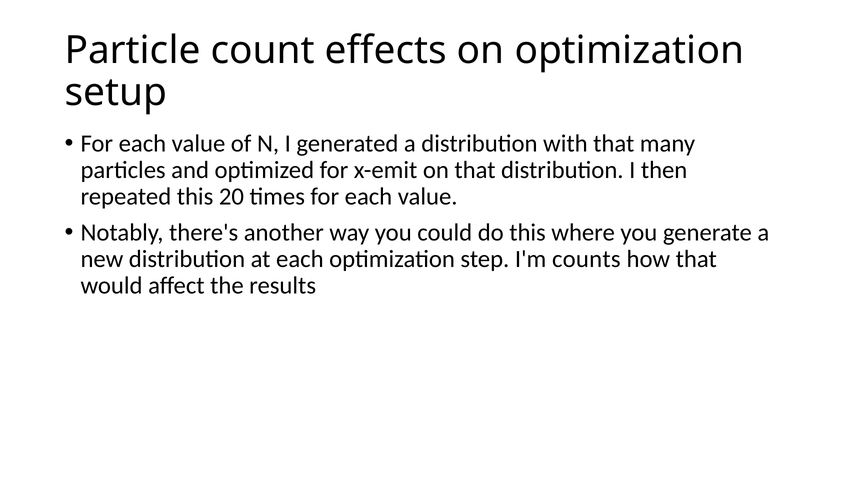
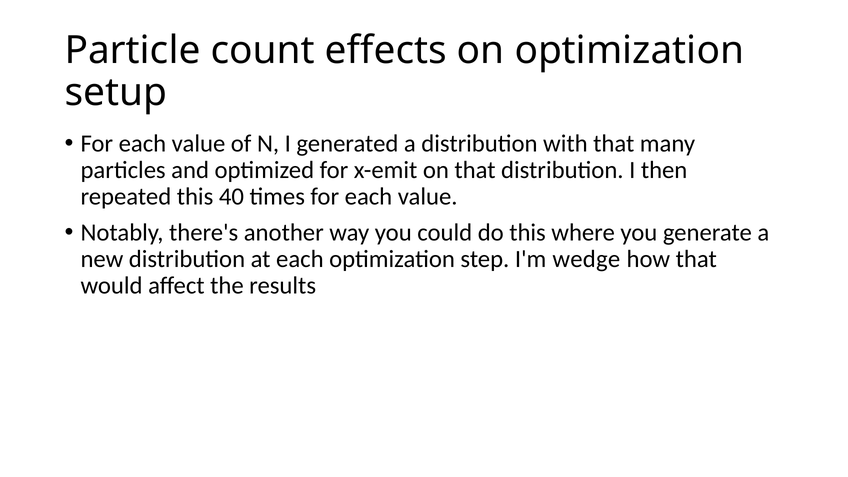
20: 20 -> 40 (231, 197)
counts: counts -> wedge (586, 259)
